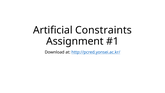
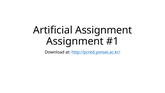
Artificial Constraints: Constraints -> Assignment (104, 30)
